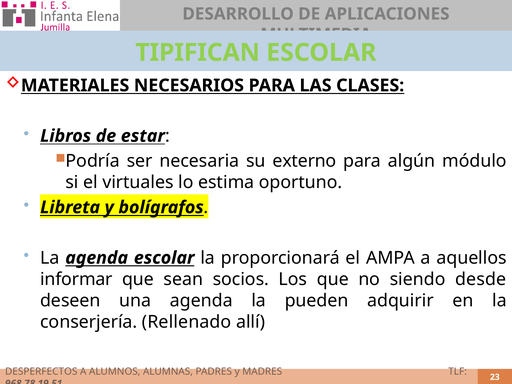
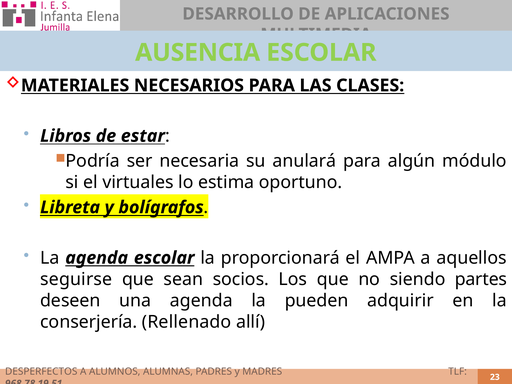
TIPIFICAN: TIPIFICAN -> AUSENCIA (198, 53)
externo: externo -> anulará (304, 161)
informar: informar -> seguirse (76, 279)
desde: desde -> partes (481, 279)
